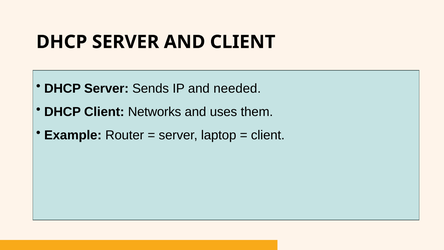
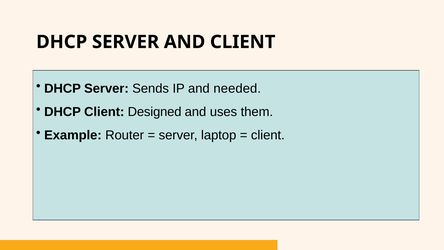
Networks: Networks -> Designed (155, 112)
